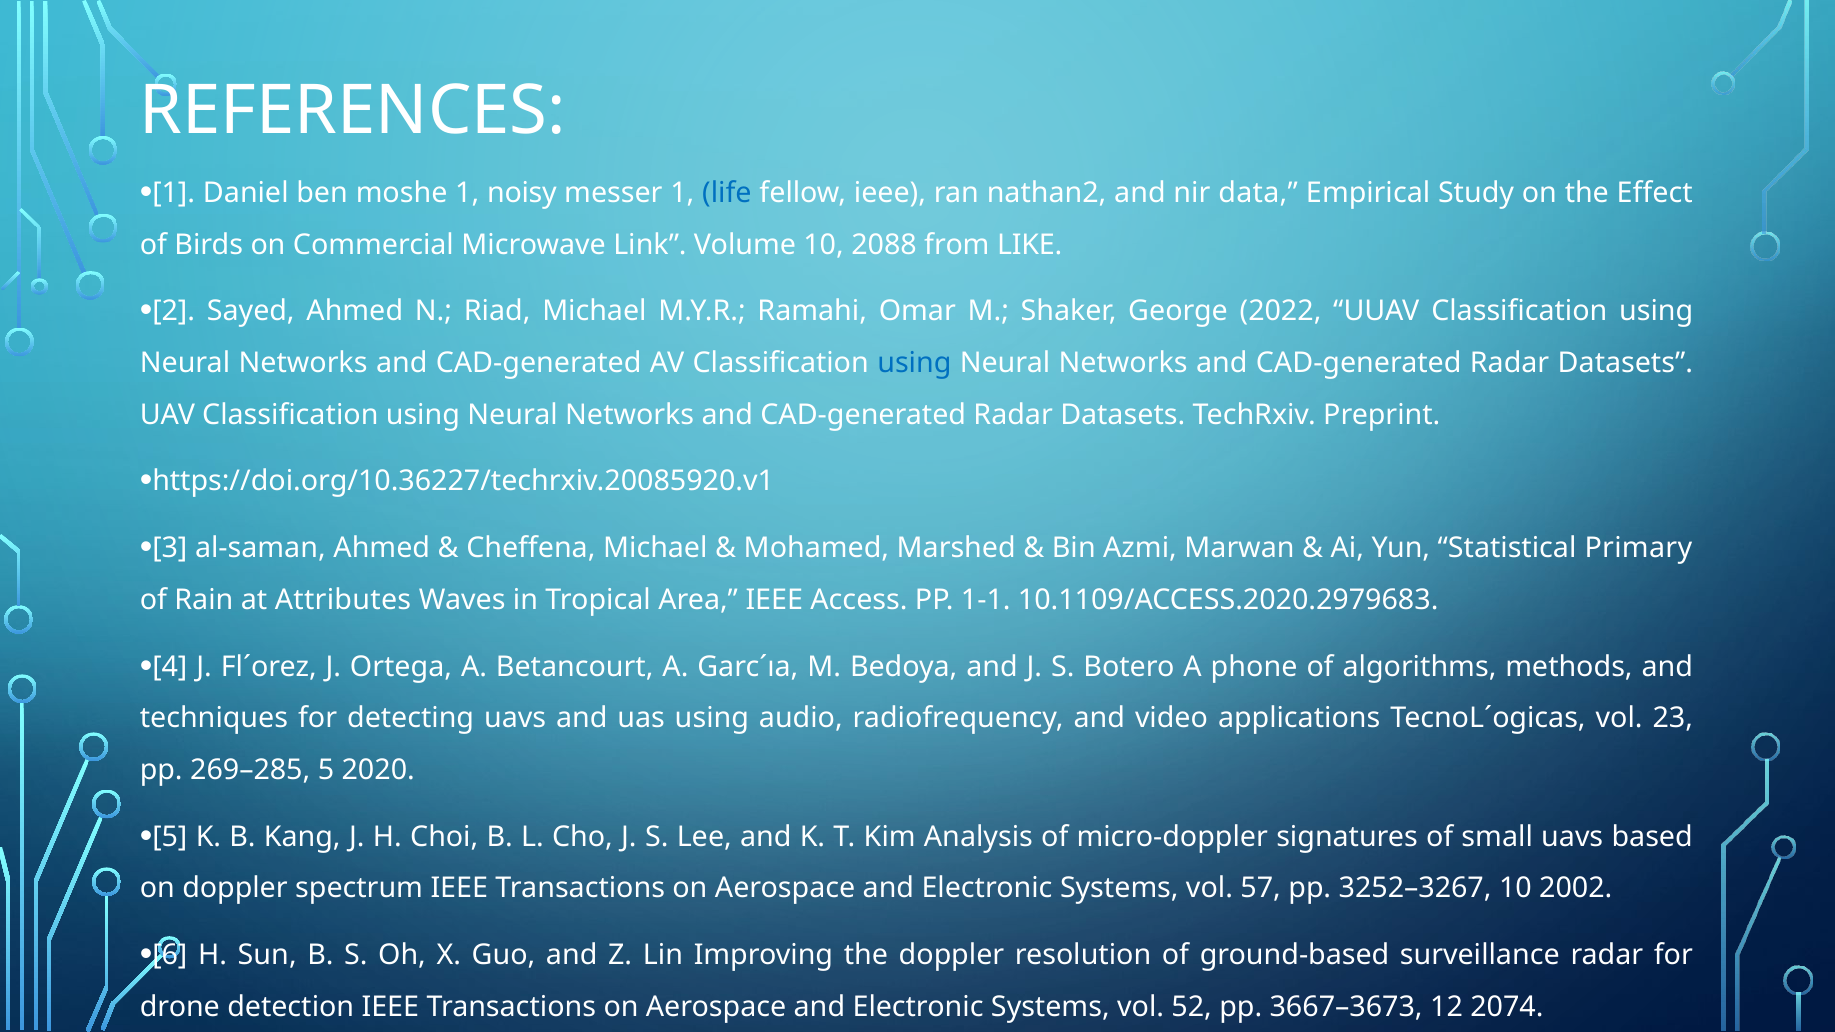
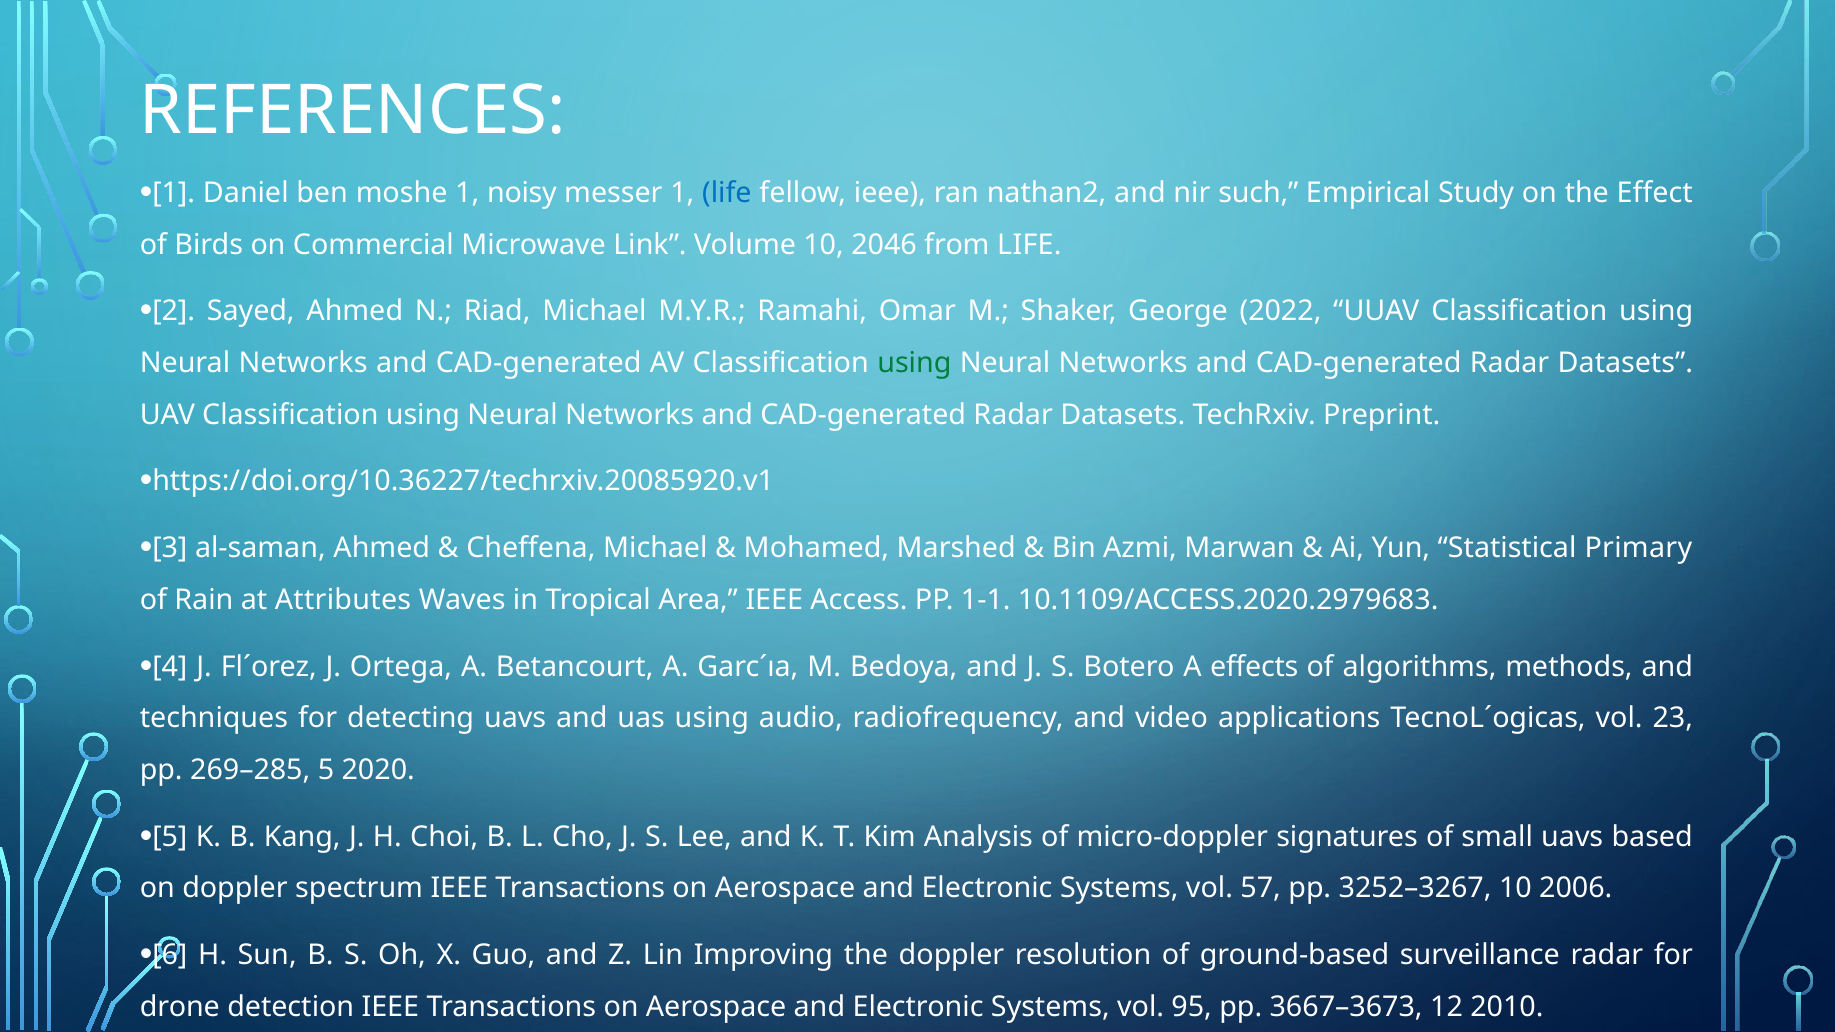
data: data -> such (1258, 193)
2088: 2088 -> 2046 (884, 245)
from LIKE: LIKE -> LIFE (1029, 245)
using colour: blue -> green (914, 363)
phone: phone -> effects (1254, 667)
2002: 2002 -> 2006 (1576, 889)
52: 52 -> 95 (1192, 1007)
2074: 2074 -> 2010 (1507, 1007)
